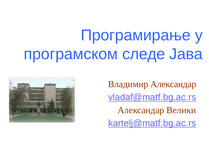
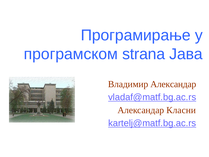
следе: следе -> strana (144, 54)
Велики: Велики -> Класни (181, 110)
